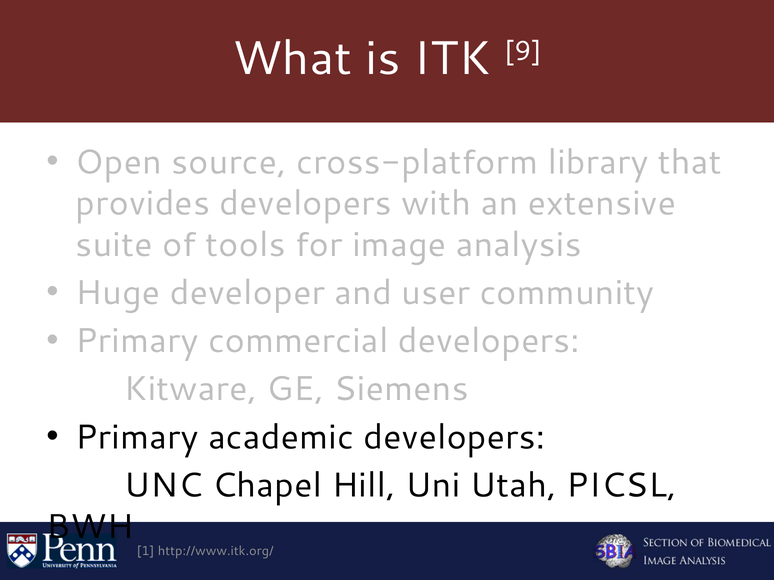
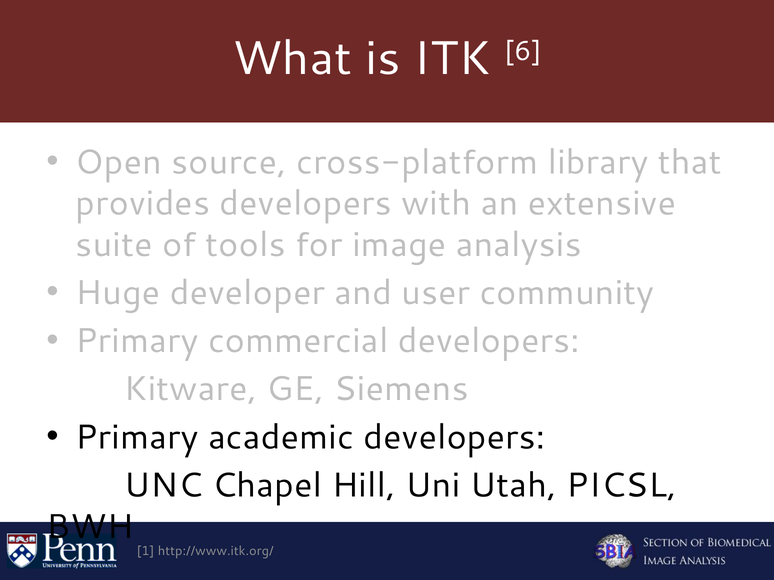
9: 9 -> 6 (523, 51)
